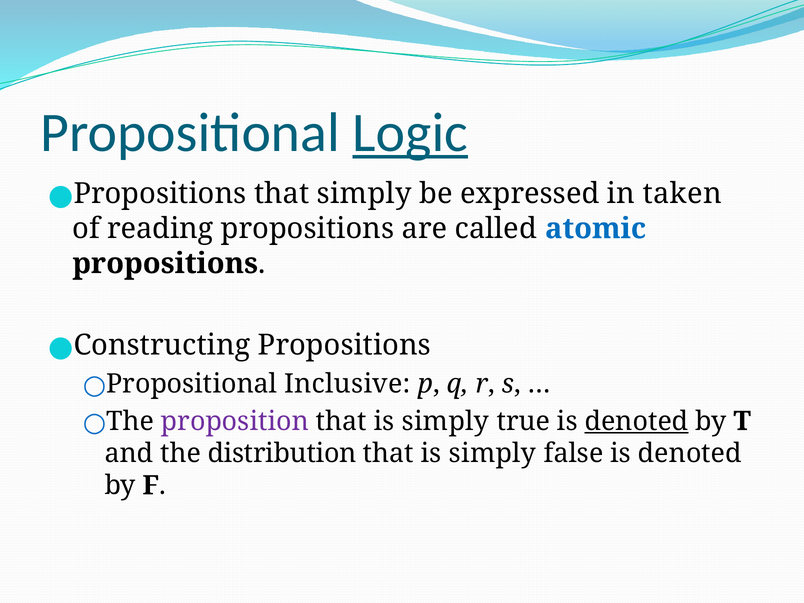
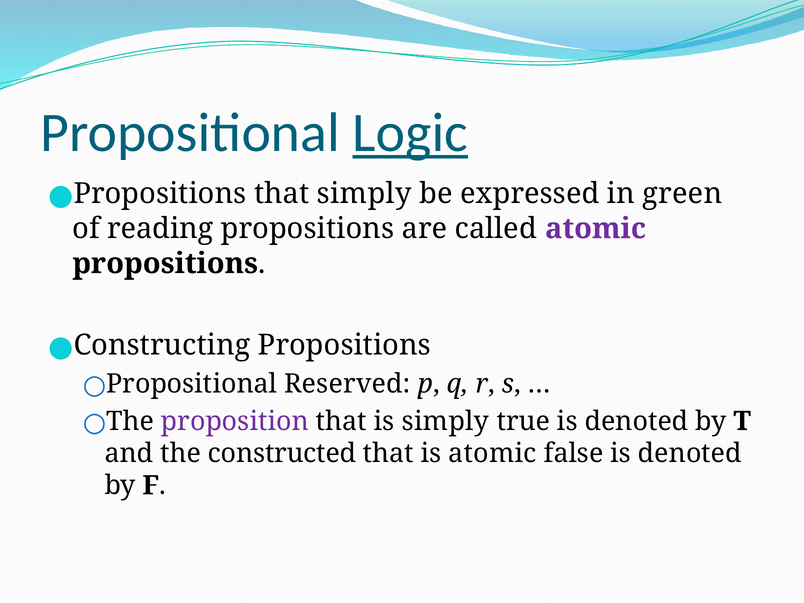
taken: taken -> green (682, 194)
atomic colour: blue -> purple (596, 229)
Inclusive: Inclusive -> Reserved (347, 384)
denoted underline: present -> none (637, 421)
distribution: distribution -> constructed (282, 453)
simply: simply -> atomic (492, 453)
